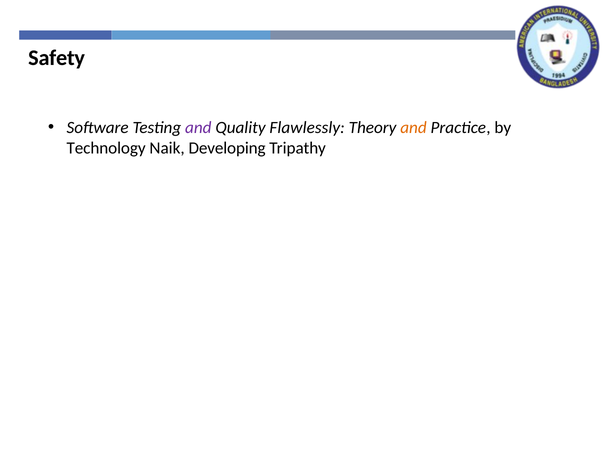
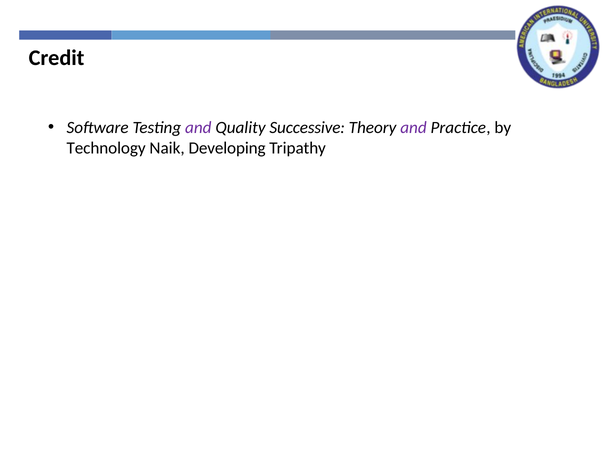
Safety: Safety -> Credit (57, 58)
Flawlessly: Flawlessly -> Successive (307, 128)
and colour: orange -> purple (414, 128)
